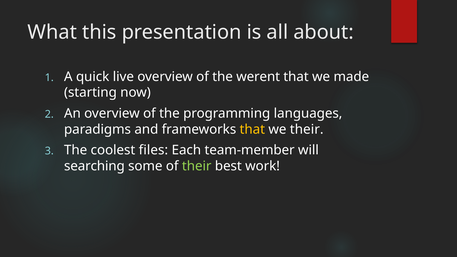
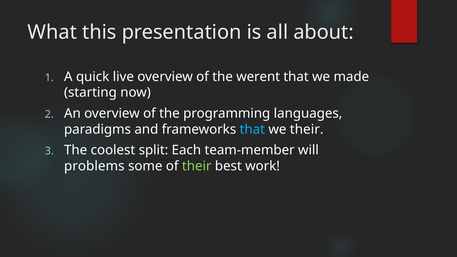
that colour: yellow -> light blue (252, 129)
files: files -> split (153, 150)
searching: searching -> problems (94, 166)
